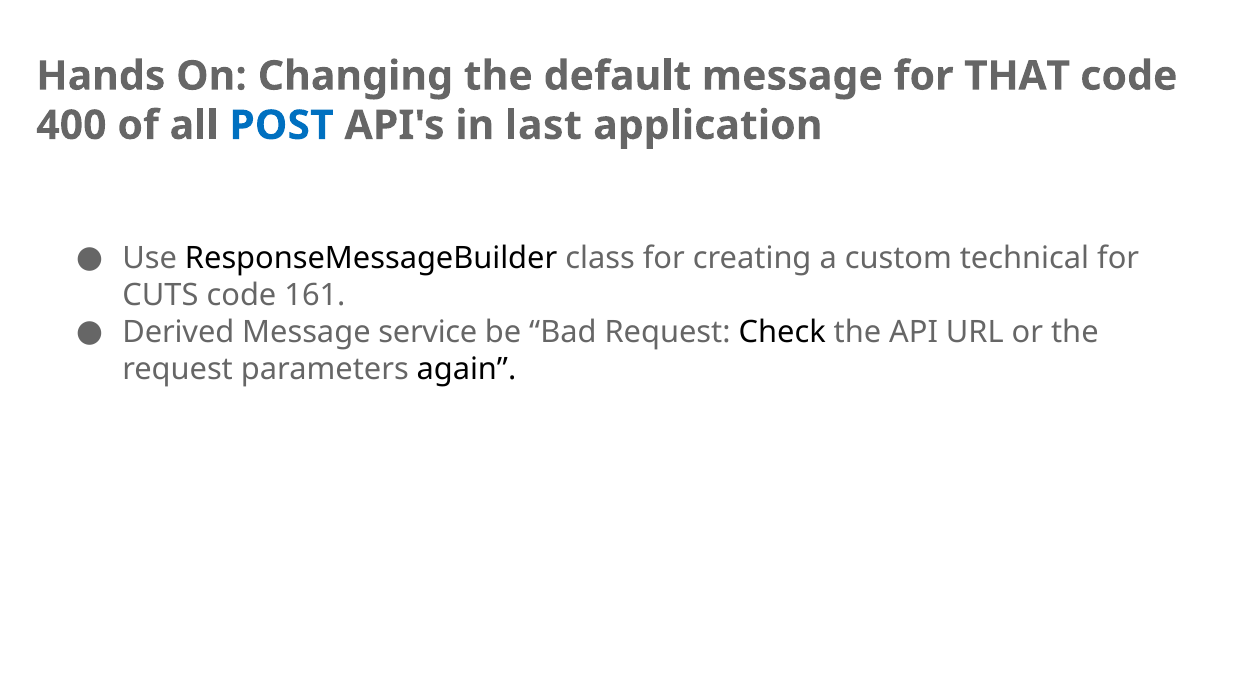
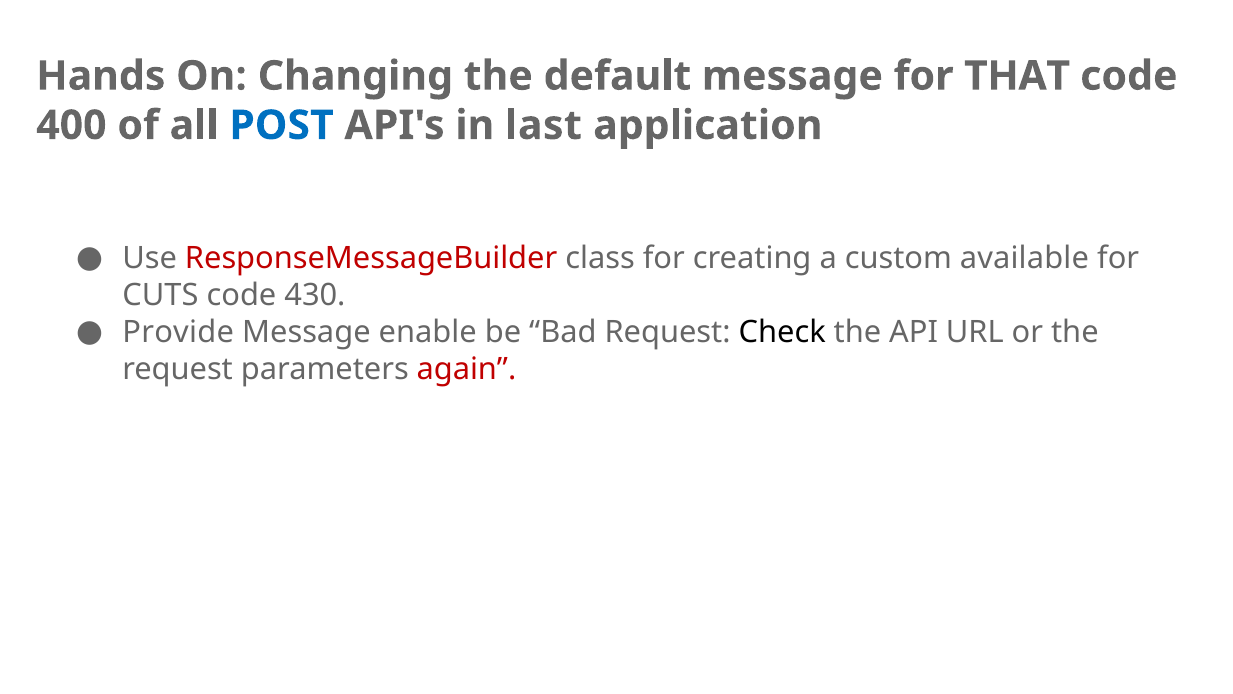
ResponseMessageBuilder colour: black -> red (371, 258)
technical: technical -> available (1024, 258)
161: 161 -> 430 (315, 295)
Derived: Derived -> Provide (178, 332)
service: service -> enable (428, 332)
again colour: black -> red (466, 369)
